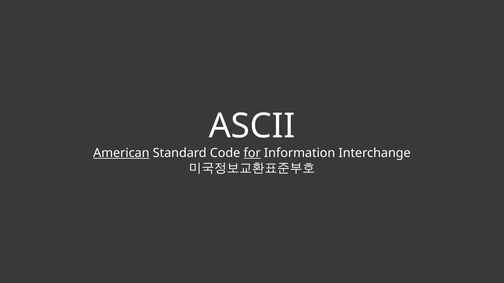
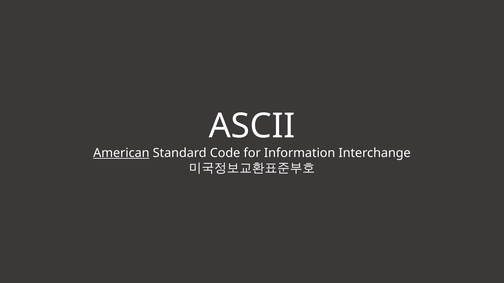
for underline: present -> none (252, 153)
